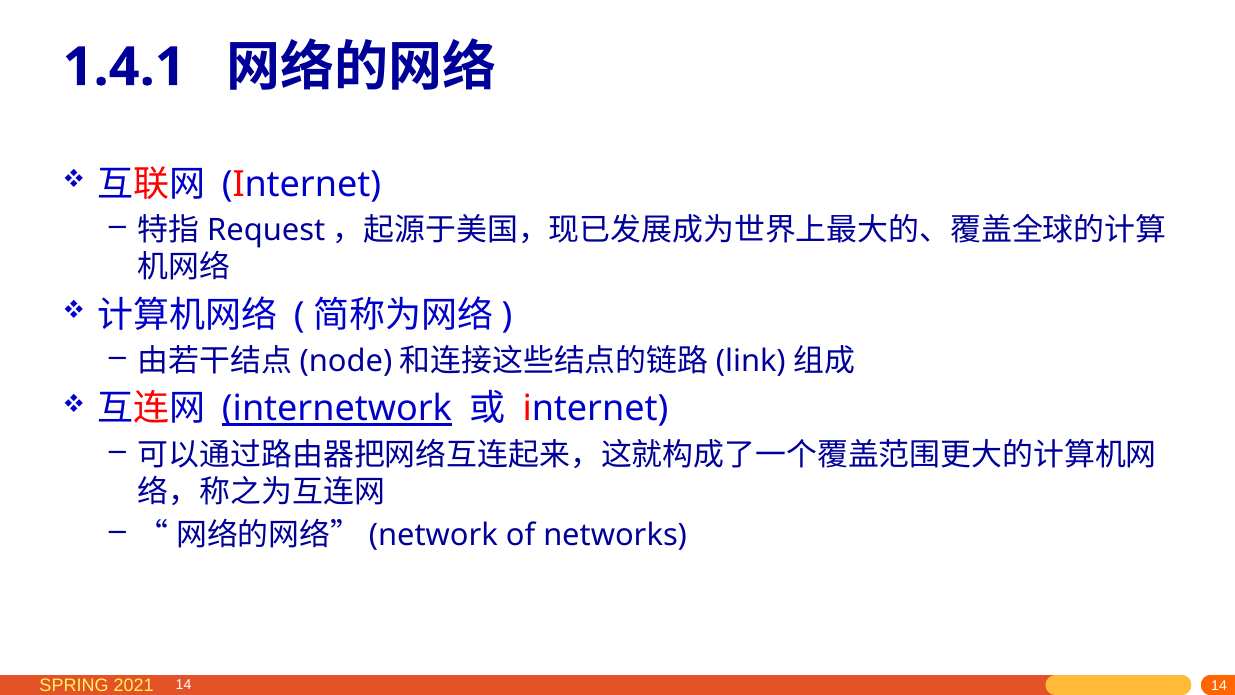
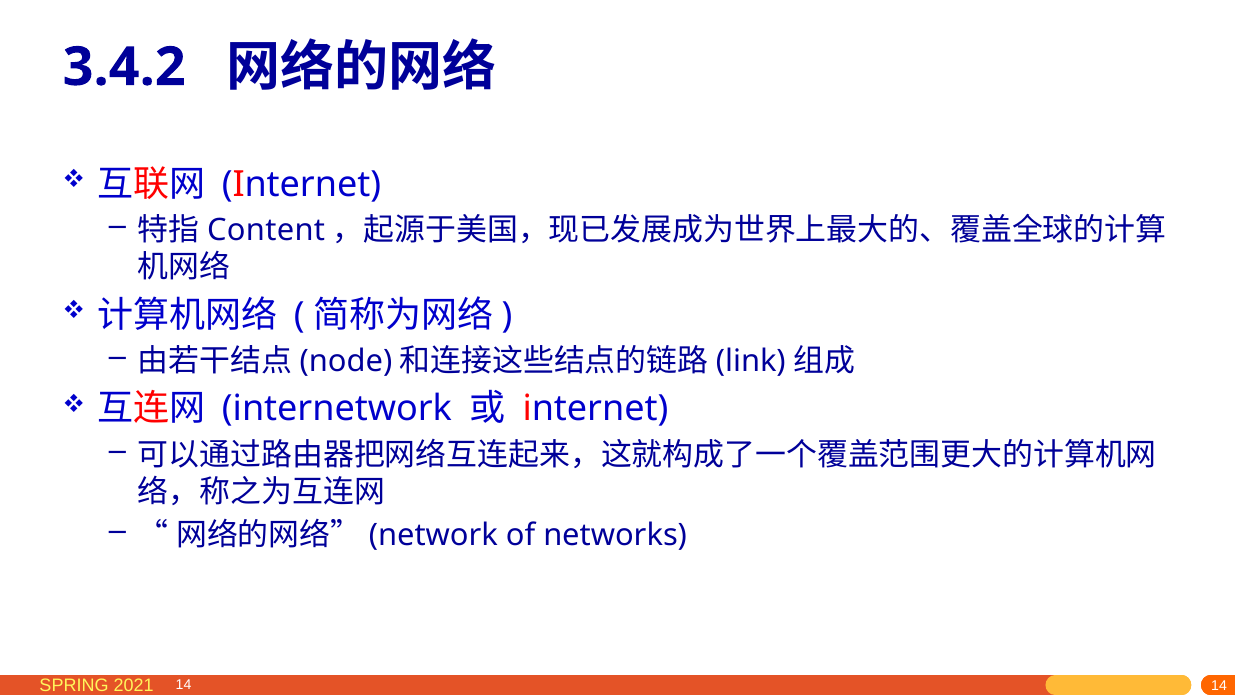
1.4.1: 1.4.1 -> 3.4.2 (124, 67)
Request: Request -> Content (266, 230)
internetwork underline: present -> none (337, 409)
